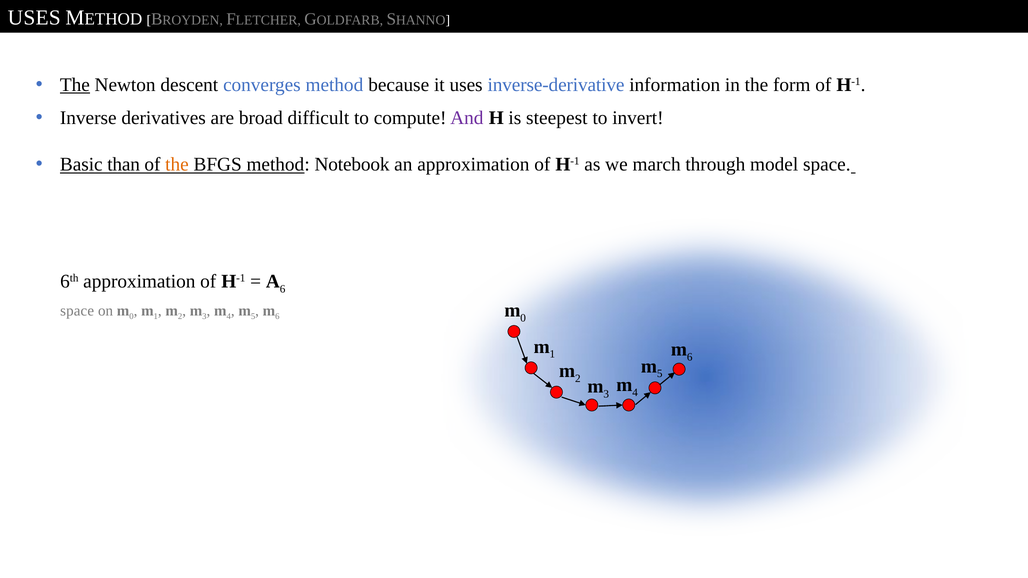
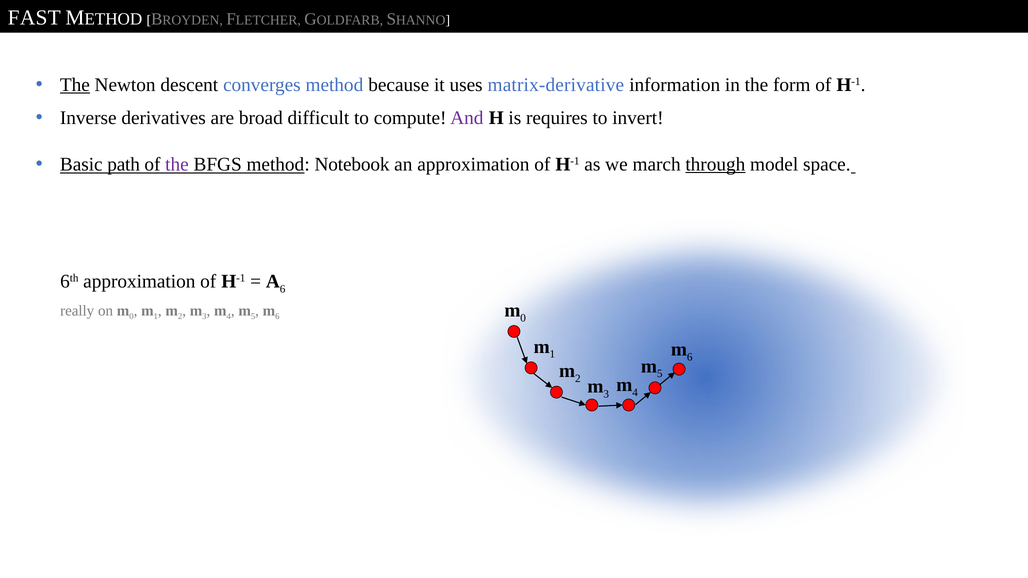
USES: USES -> FAST (34, 18)
inverse-derivative: inverse-derivative -> matrix-derivative (556, 85)
steepest: steepest -> requires (557, 118)
than: than -> path (124, 164)
the colour: orange -> purple (177, 164)
through underline: none -> present (715, 164)
space: space -> really (77, 311)
